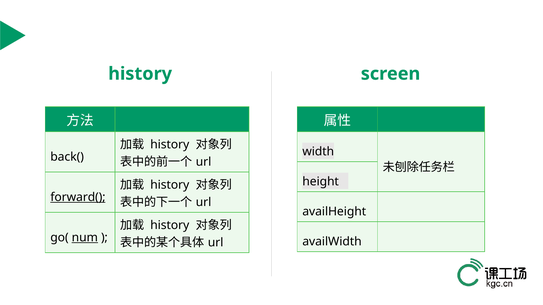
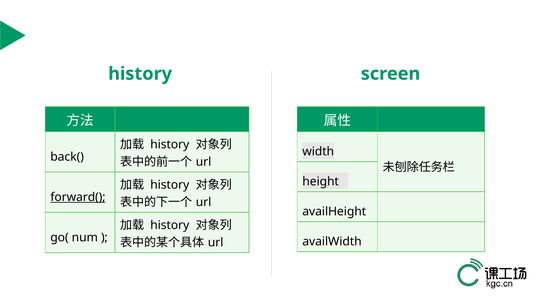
num underline: present -> none (85, 238)
